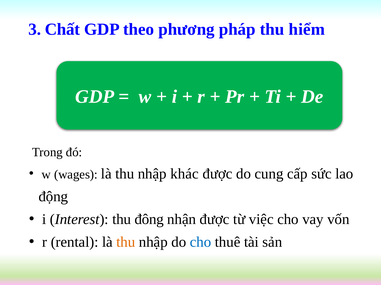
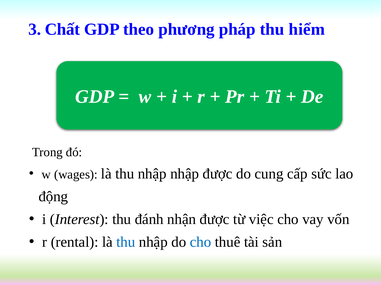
nhập khác: khác -> nhập (185, 174)
đông: đông -> đánh (149, 220)
thu colour: orange -> blue (126, 243)
